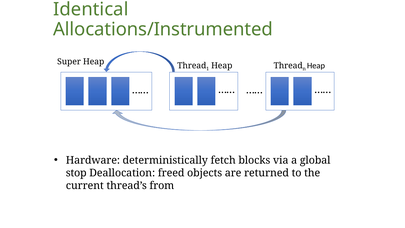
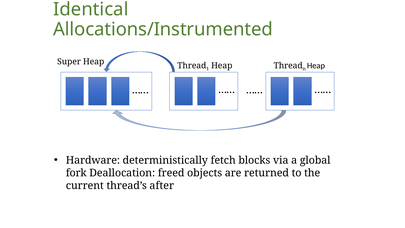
stop: stop -> fork (76, 173)
from: from -> after (162, 185)
